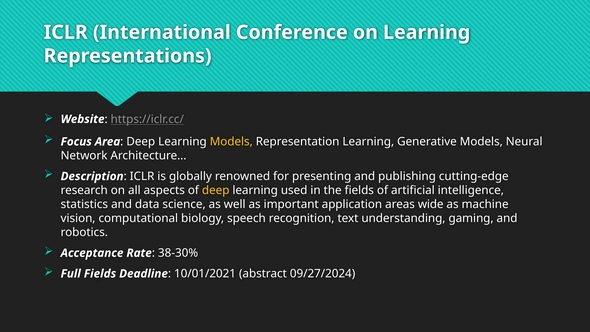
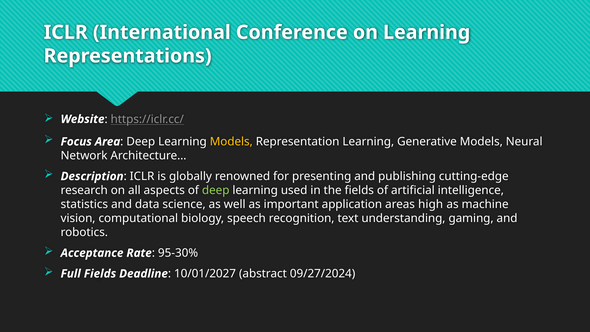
deep colour: yellow -> light green (216, 190)
wide: wide -> high (431, 204)
38-30%: 38-30% -> 95-30% (178, 253)
10/01/2021: 10/01/2021 -> 10/01/2027 (205, 274)
